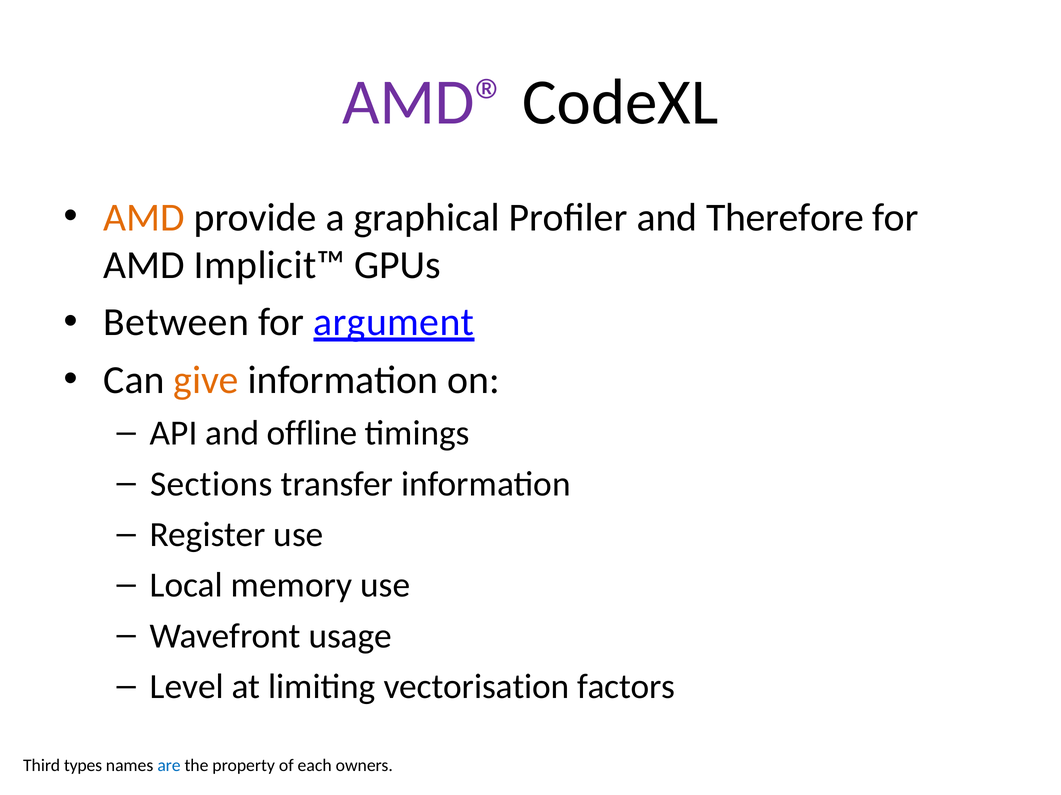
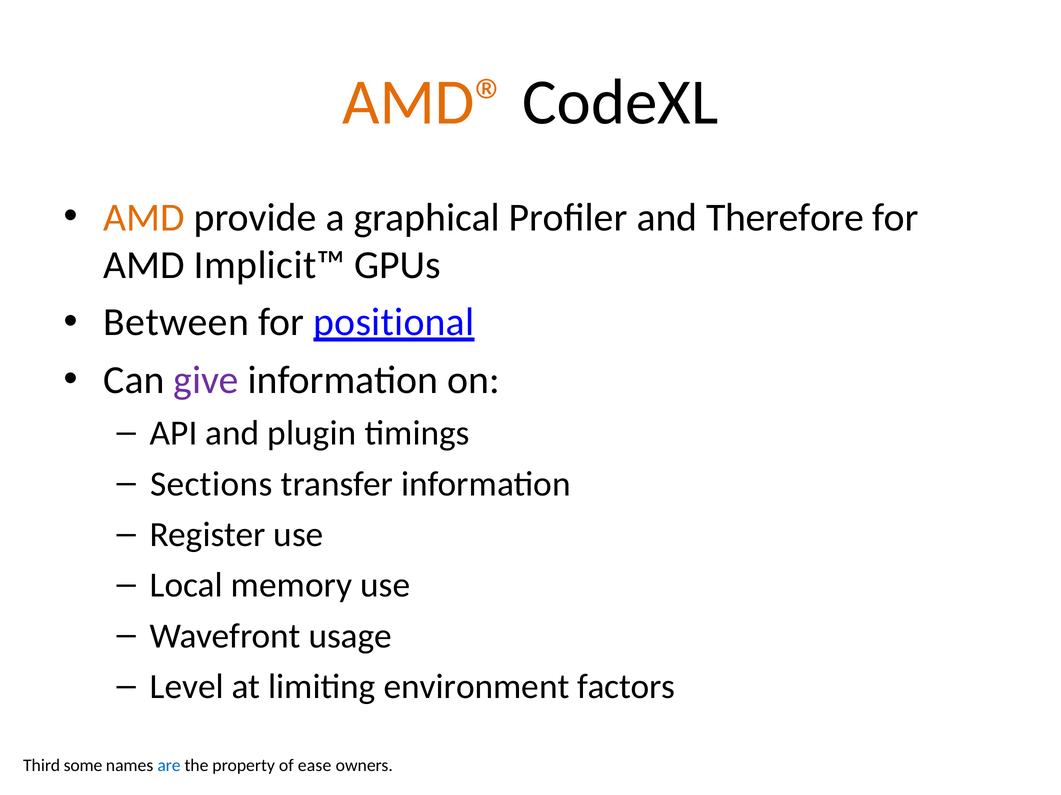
AMD® colour: purple -> orange (425, 103)
argument: argument -> positional (394, 323)
give colour: orange -> purple (206, 381)
offline: offline -> plugin (312, 434)
vectorisation: vectorisation -> environment (477, 687)
types: types -> some (83, 766)
each: each -> ease (315, 766)
